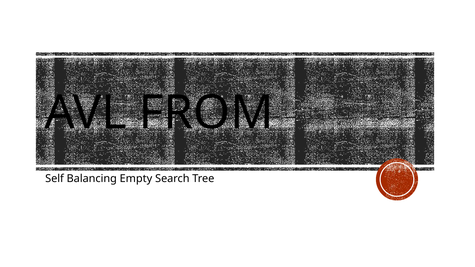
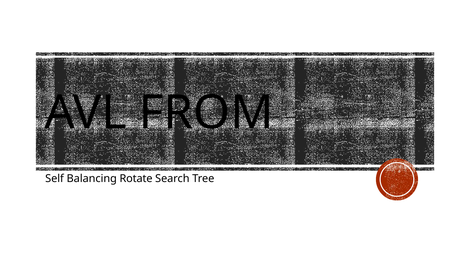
Empty: Empty -> Rotate (136, 179)
